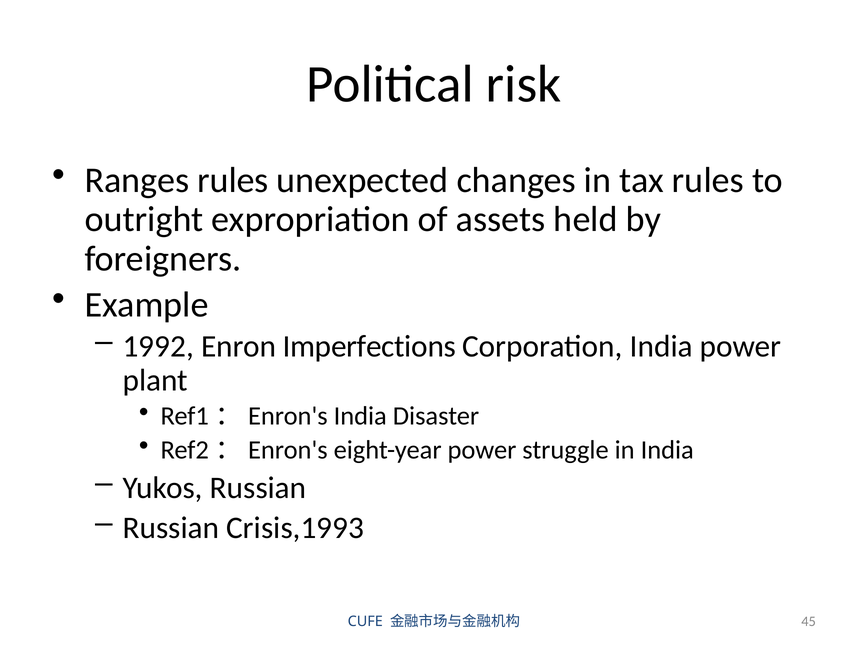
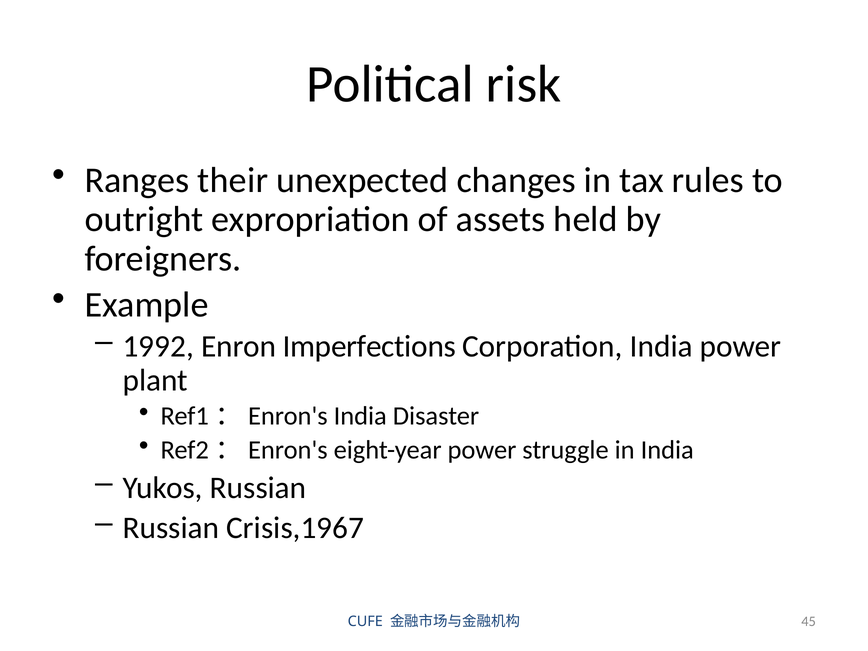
Ranges rules: rules -> their (233, 180)
Crisis,1993: Crisis,1993 -> Crisis,1967 (295, 528)
